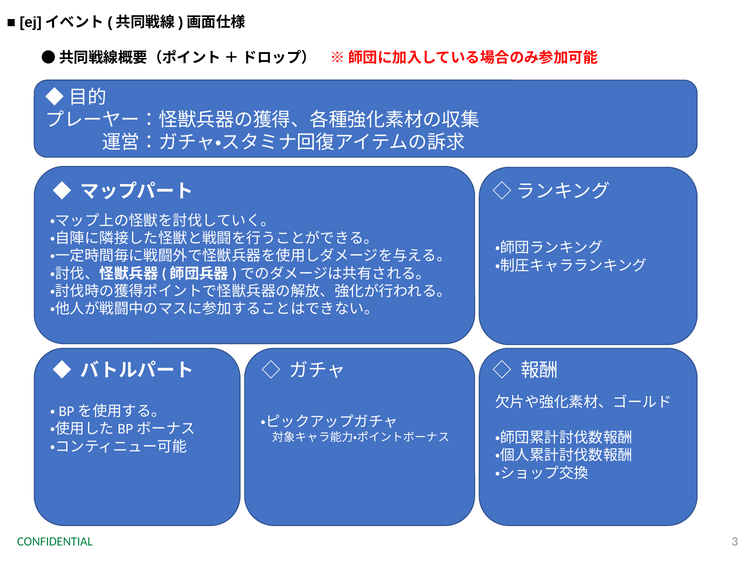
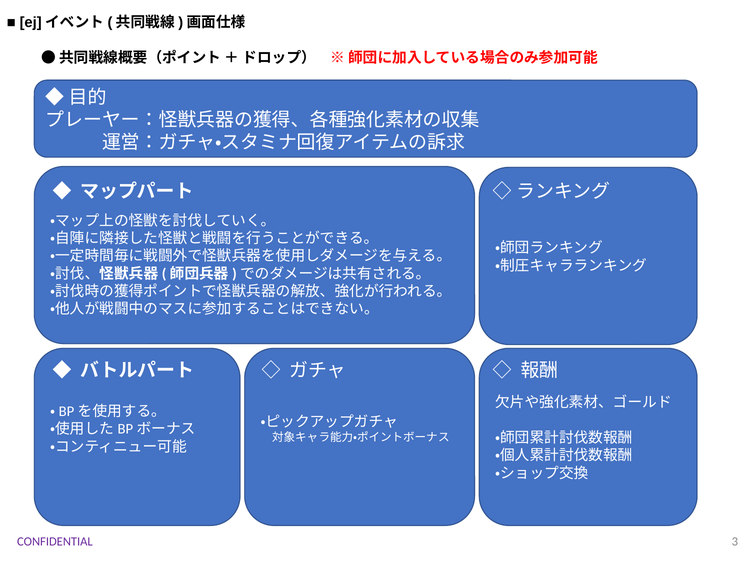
CONFIDENTIAL colour: green -> purple (55, 541)
